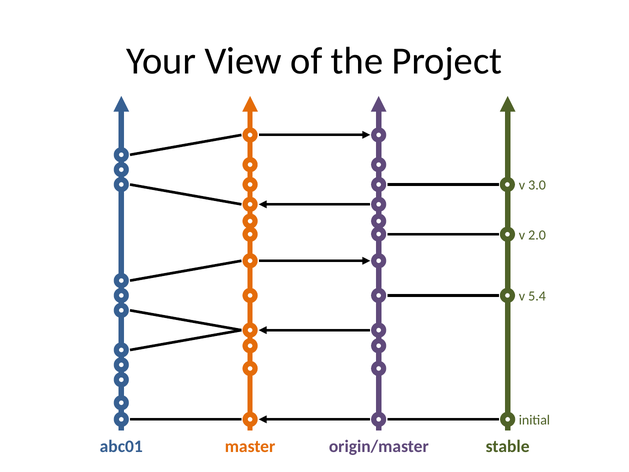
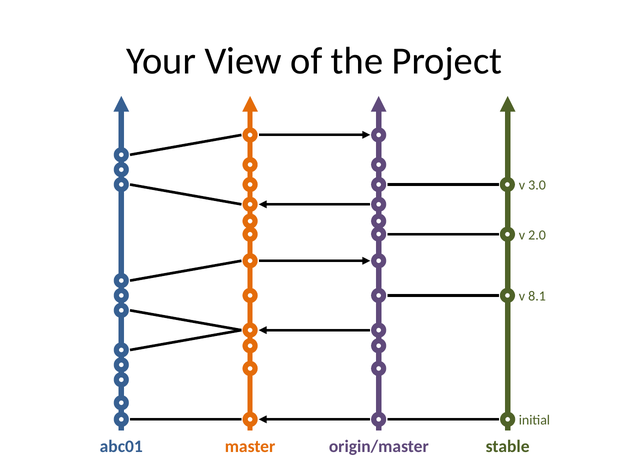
5.4: 5.4 -> 8.1 (537, 296)
